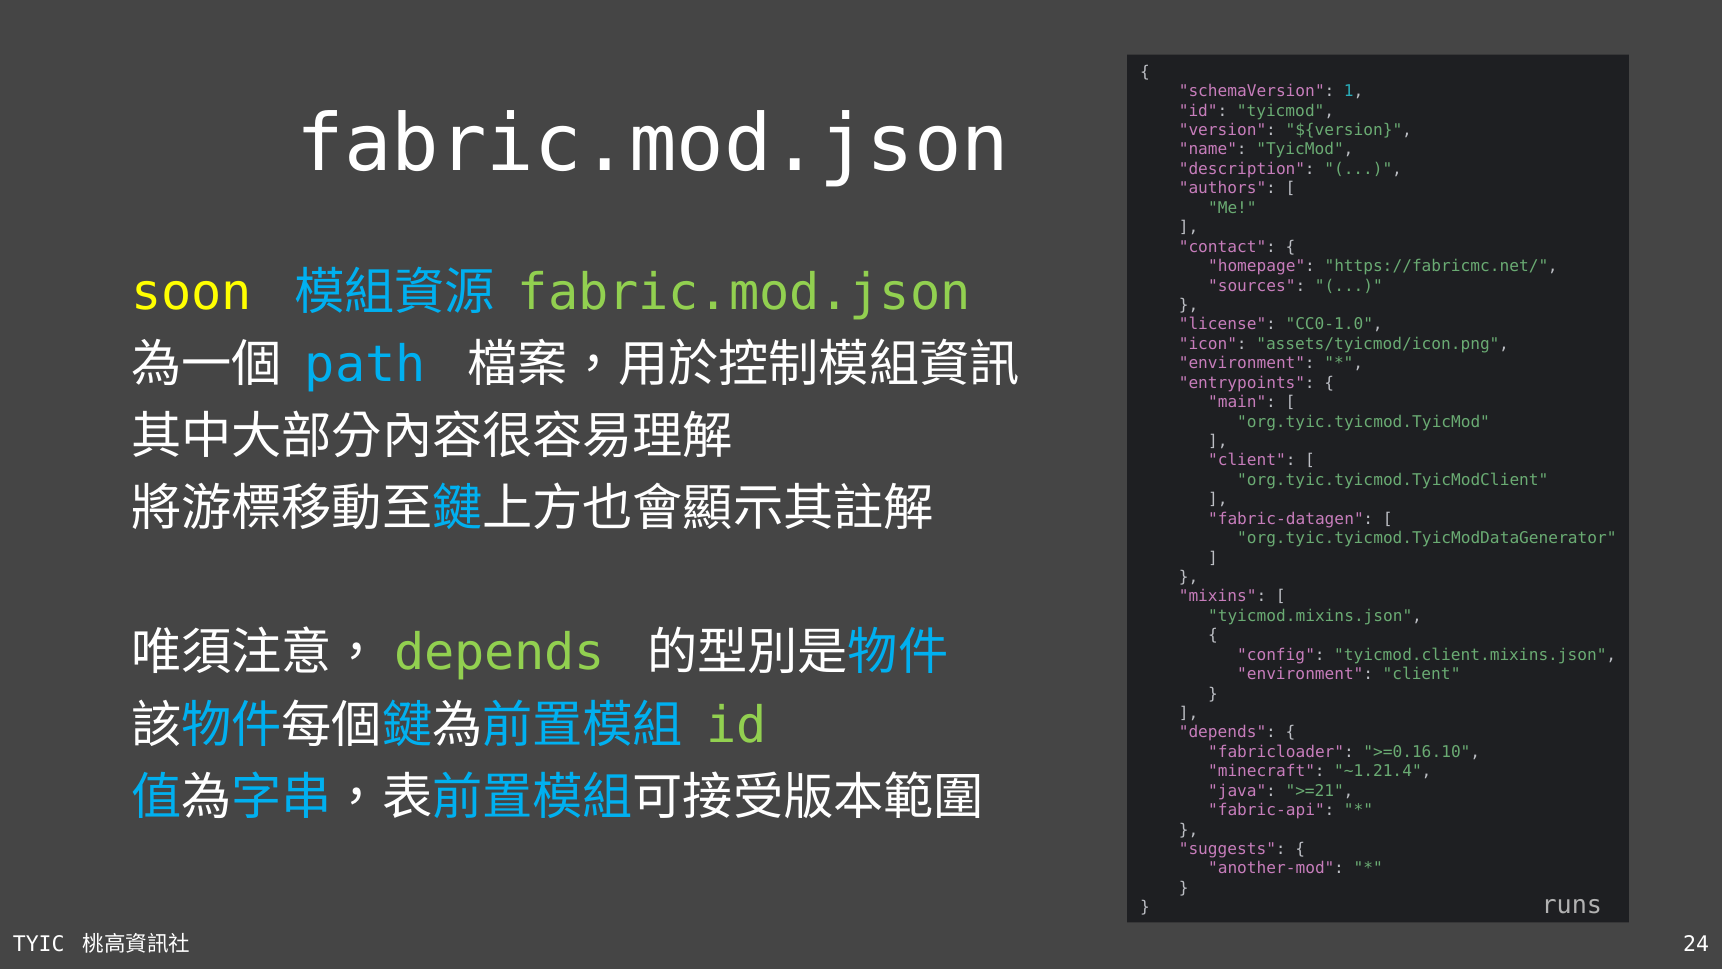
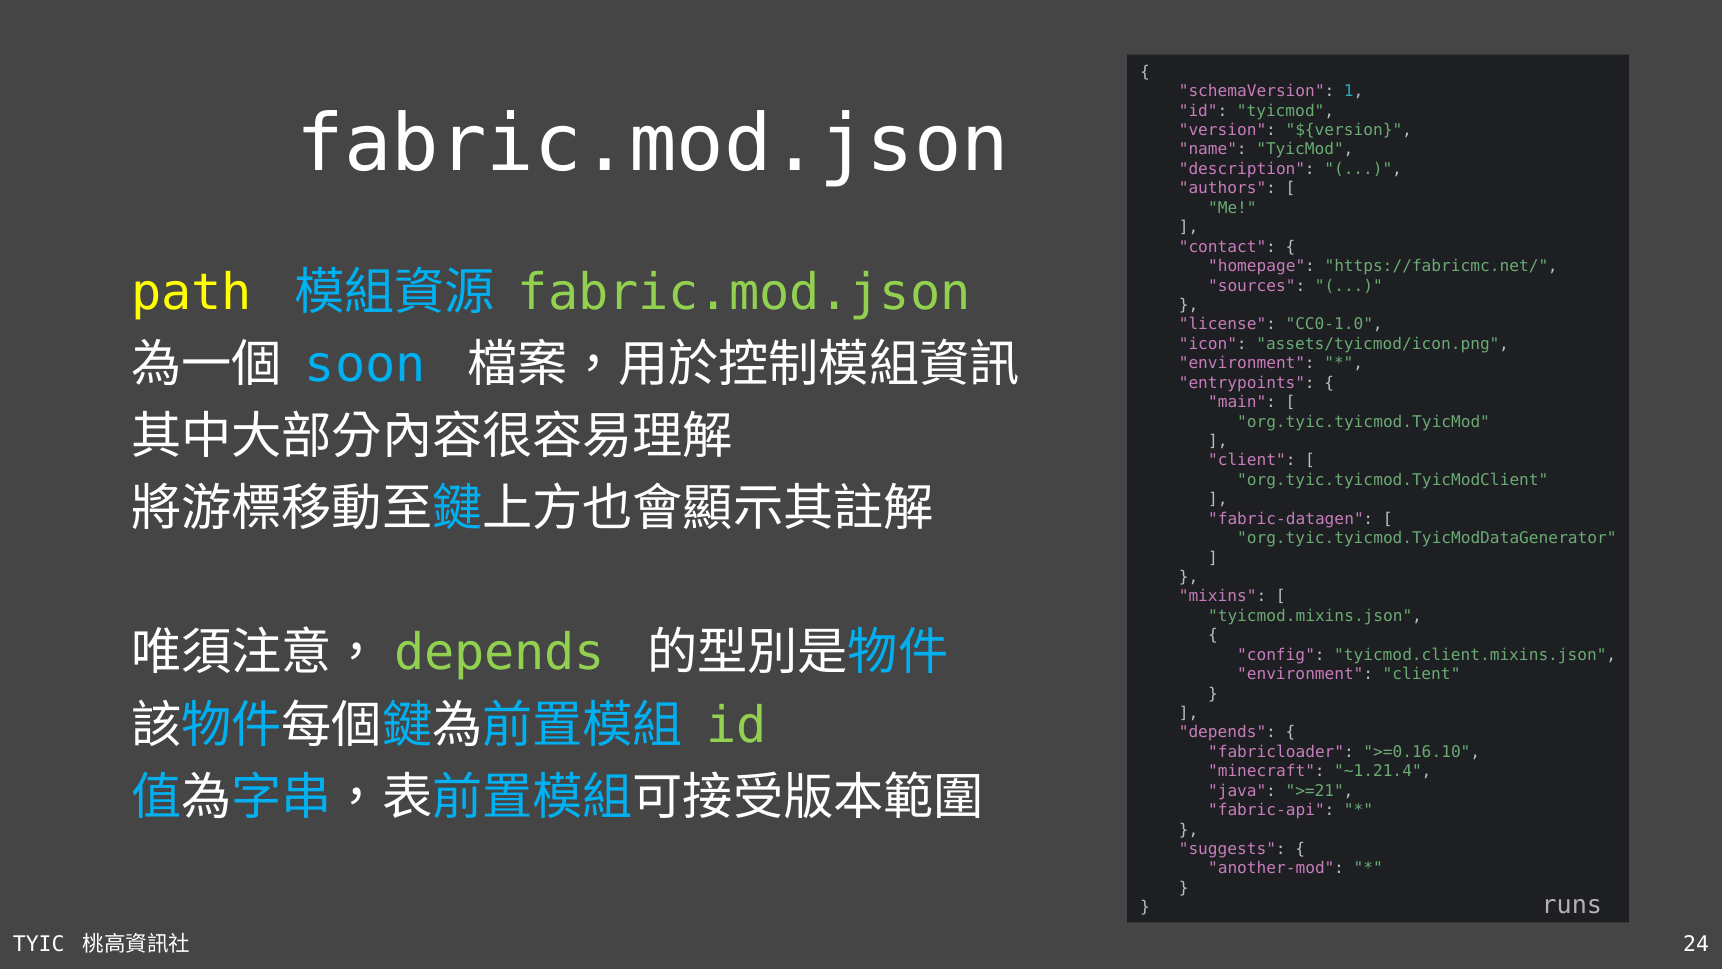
soon: soon -> path (192, 293)
path: path -> soon (365, 365)
